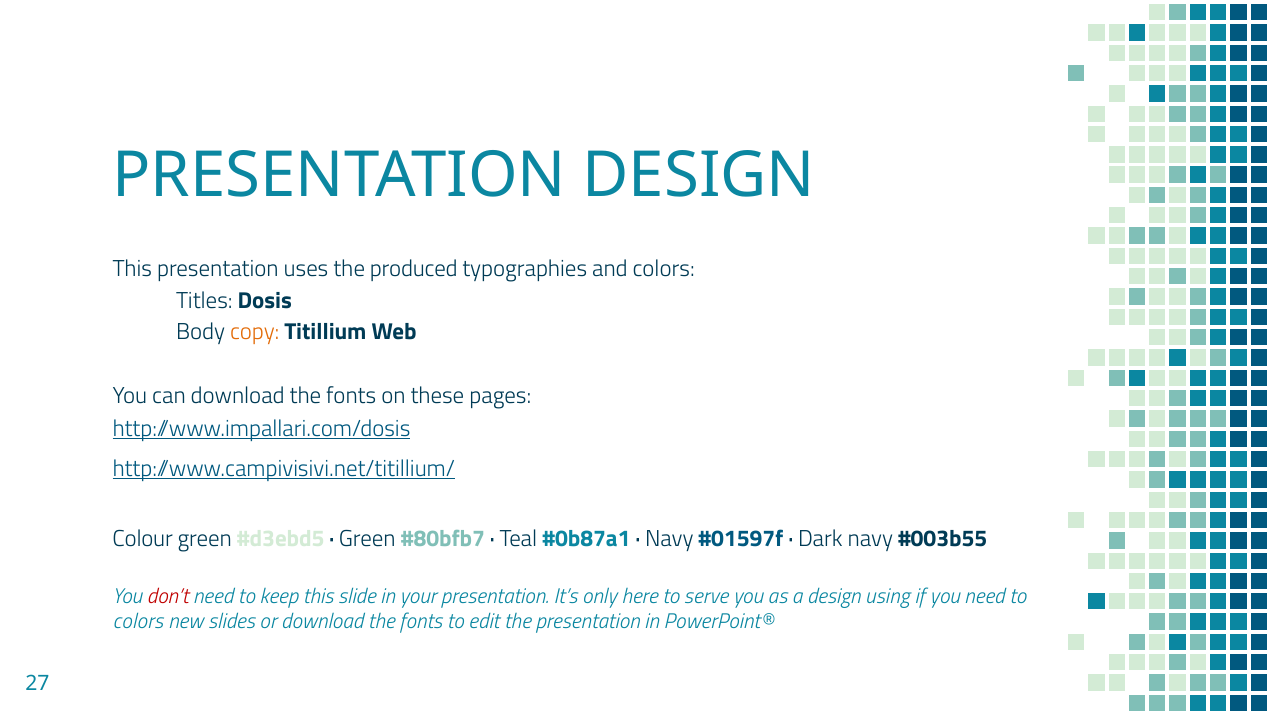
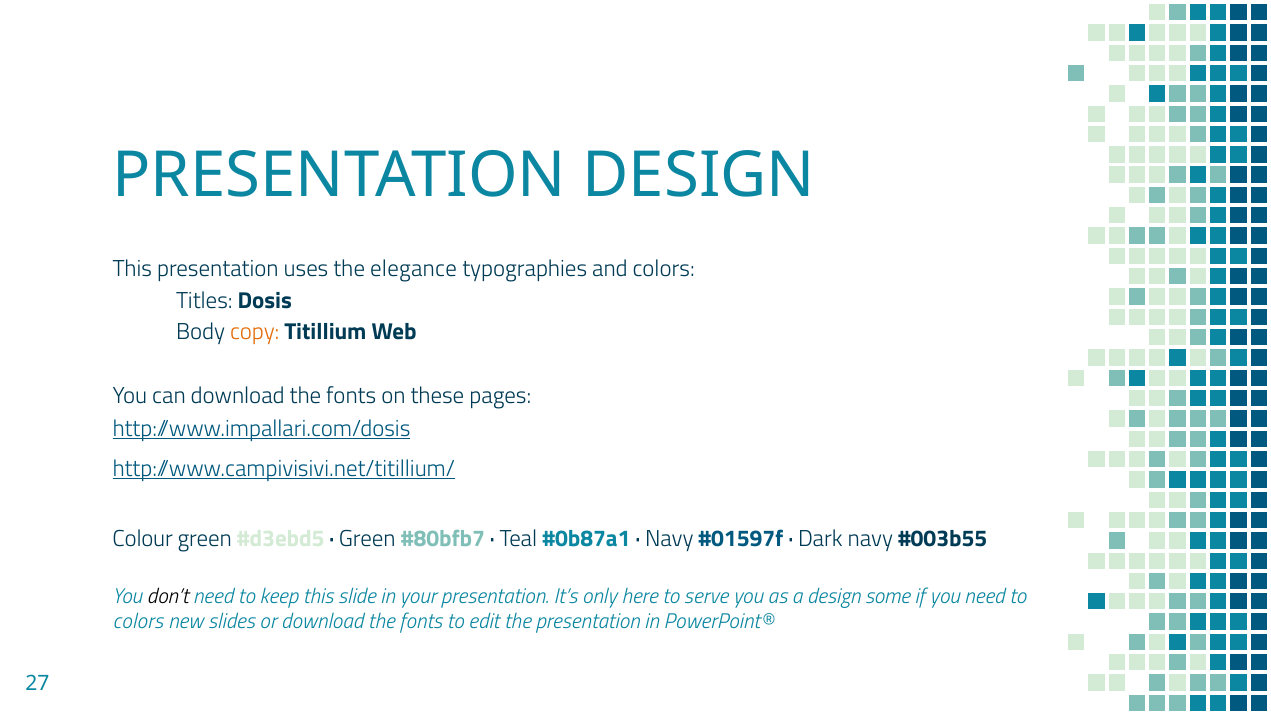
produced: produced -> elegance (414, 269)
don’t colour: red -> black (168, 596)
using: using -> some (888, 596)
